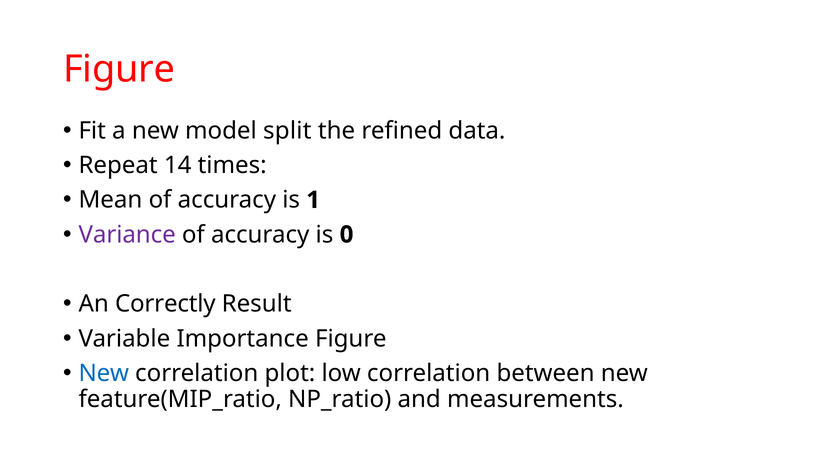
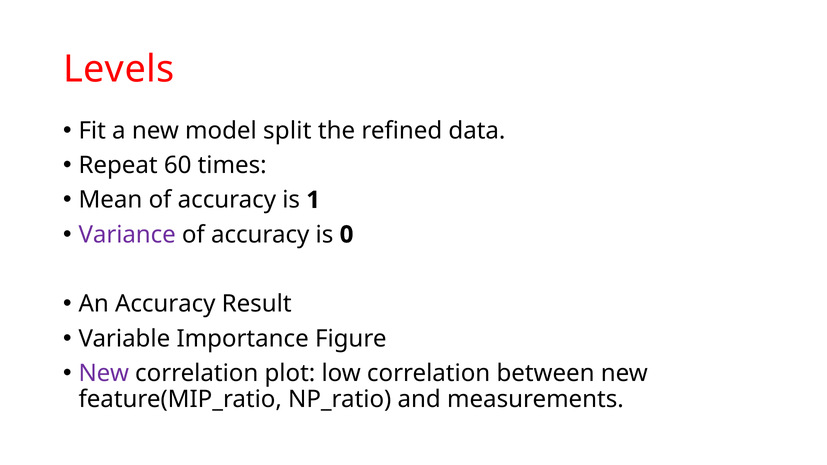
Figure: Figure -> Levels (119, 69)
14: 14 -> 60 (178, 165)
An Correctly: Correctly -> Accuracy (165, 304)
New colour: blue -> purple (104, 373)
